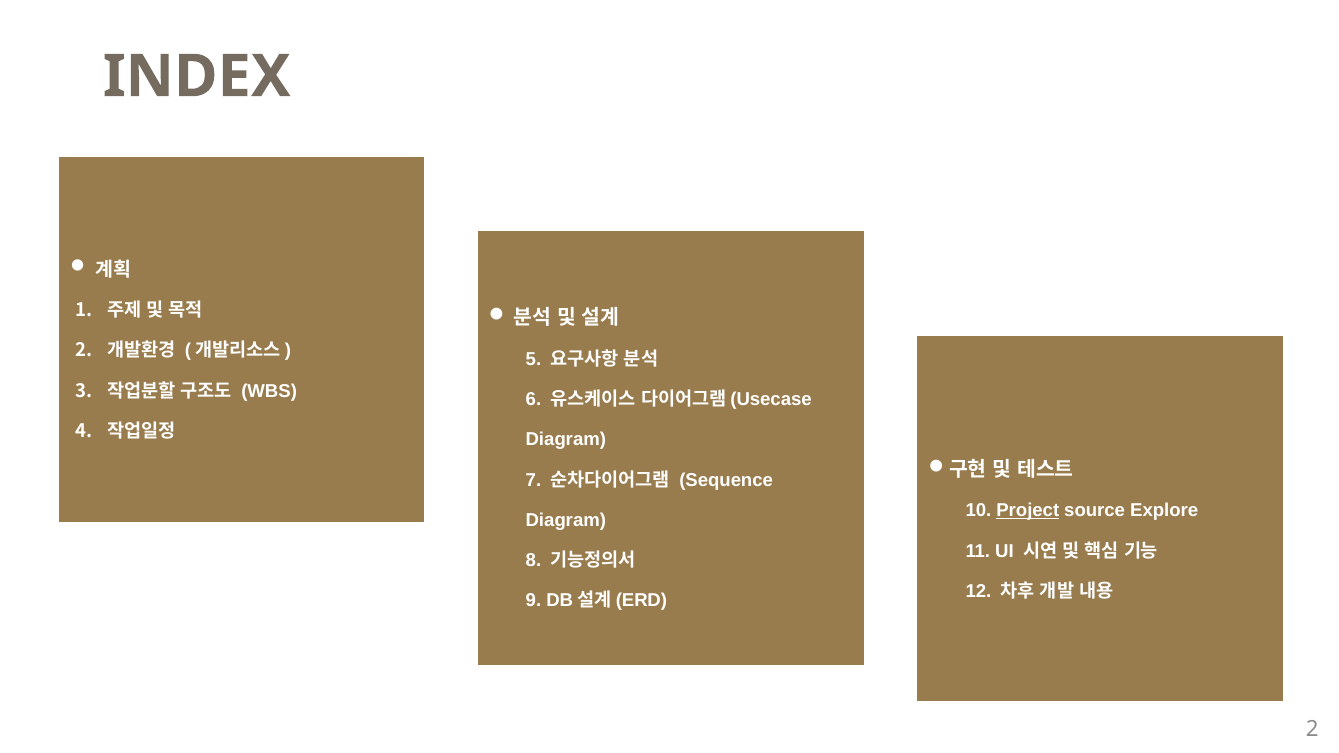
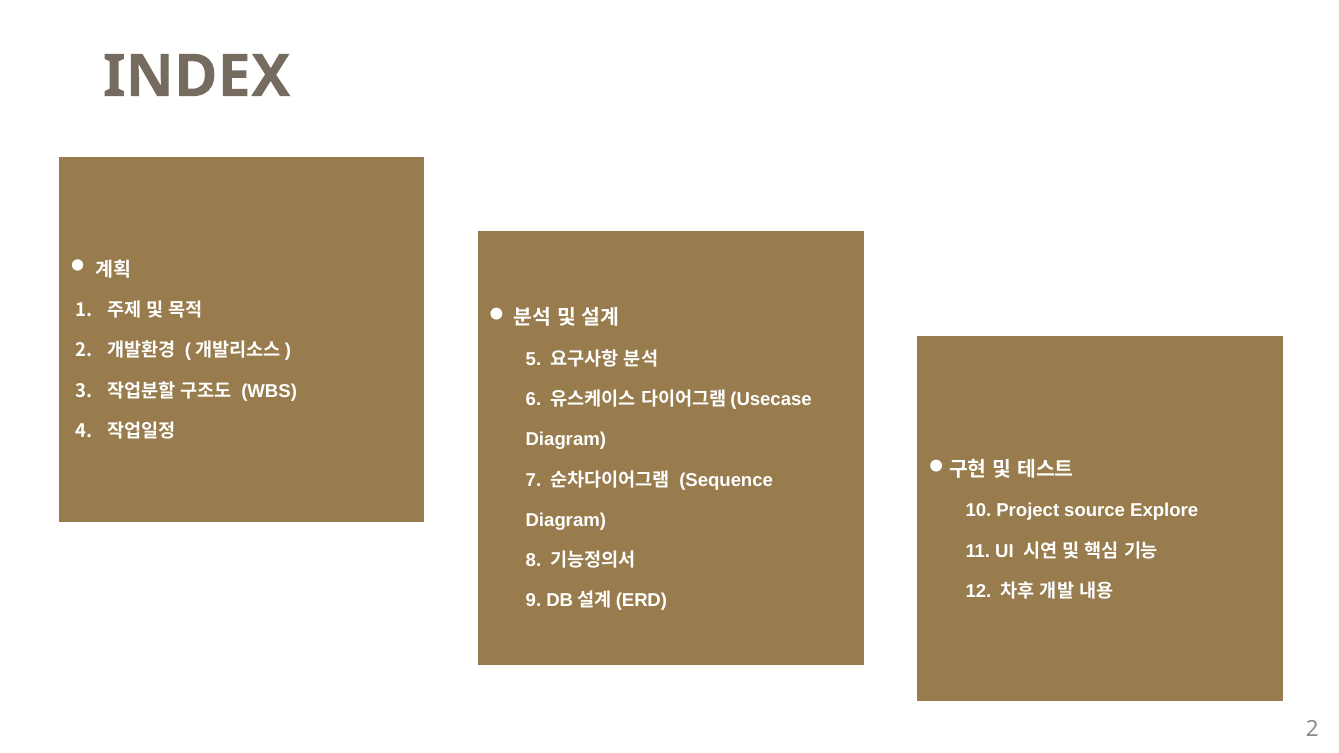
Project underline: present -> none (1028, 511)
